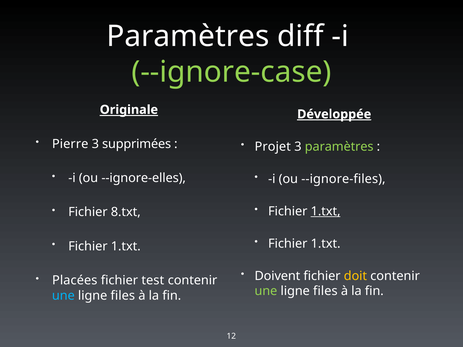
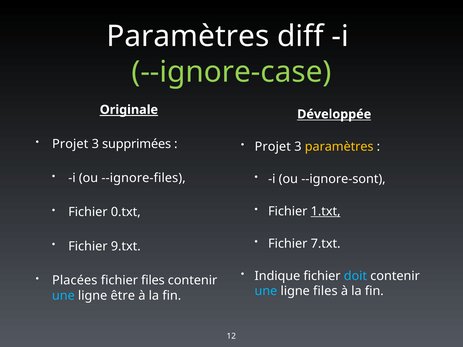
Développée underline: present -> none (334, 114)
Pierre: Pierre -> Projet (70, 144)
paramètres colour: light green -> yellow (339, 147)
--ignore-elles: --ignore-elles -> --ignore-files (144, 178)
--ignore-files: --ignore-files -> --ignore-sont (343, 179)
8.txt: 8.txt -> 0.txt (126, 212)
1.txt: 1.txt -> 7.txt (326, 244)
1.txt: 1.txt -> 9.txt (126, 246)
Doivent: Doivent -> Indique (277, 276)
doit colour: yellow -> light blue (355, 276)
fichier test: test -> files (153, 281)
une colour: light green -> light blue (266, 291)
files: files -> être (123, 296)
